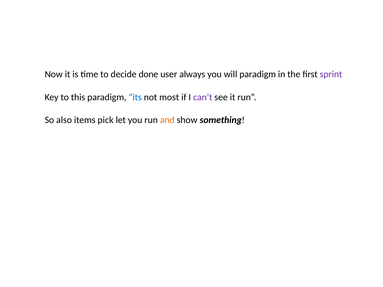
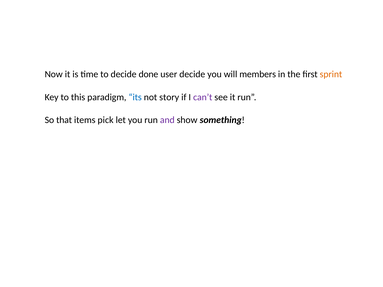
user always: always -> decide (192, 74)
will paradigm: paradigm -> members (258, 74)
sprint colour: purple -> orange (331, 74)
most: most -> story (169, 97)
also: also -> that (64, 120)
and colour: orange -> purple (167, 120)
